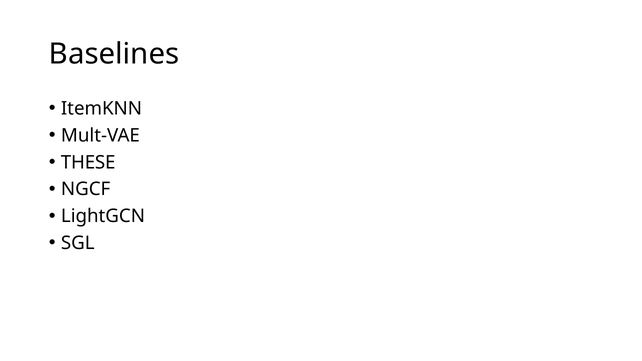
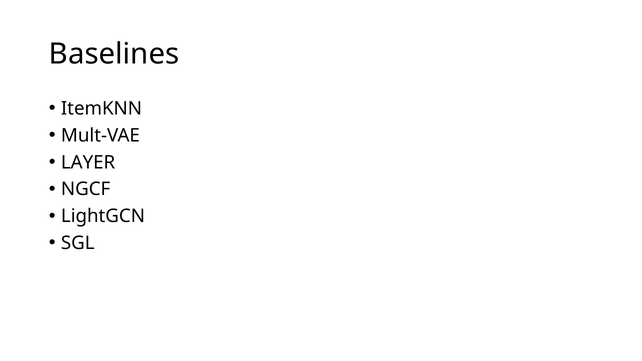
THESE: THESE -> LAYER (88, 162)
